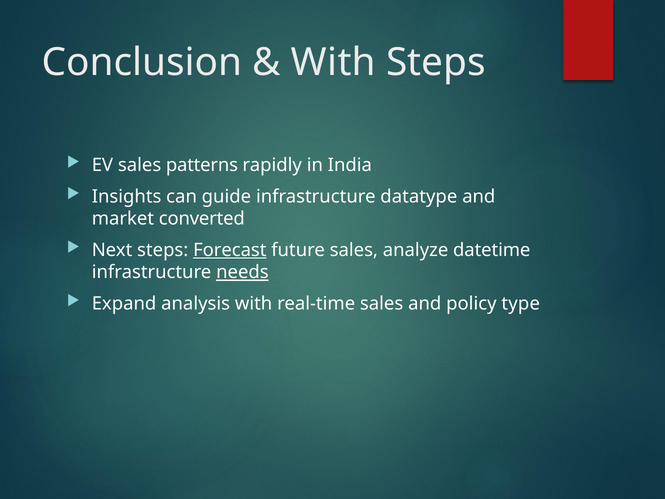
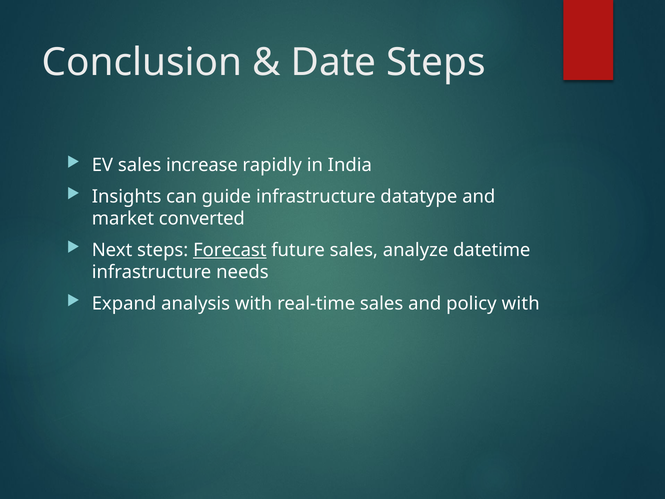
With: With -> Date (334, 62)
patterns: patterns -> increase (202, 165)
needs underline: present -> none (242, 272)
policy type: type -> with (521, 304)
